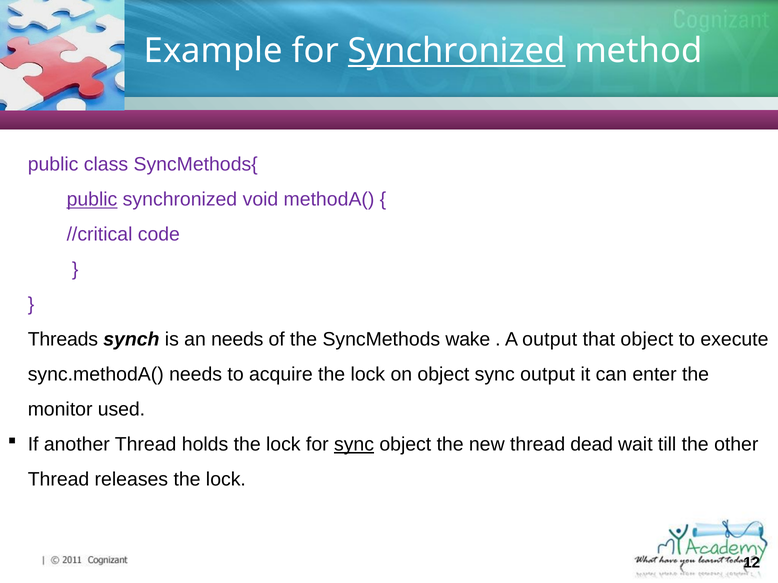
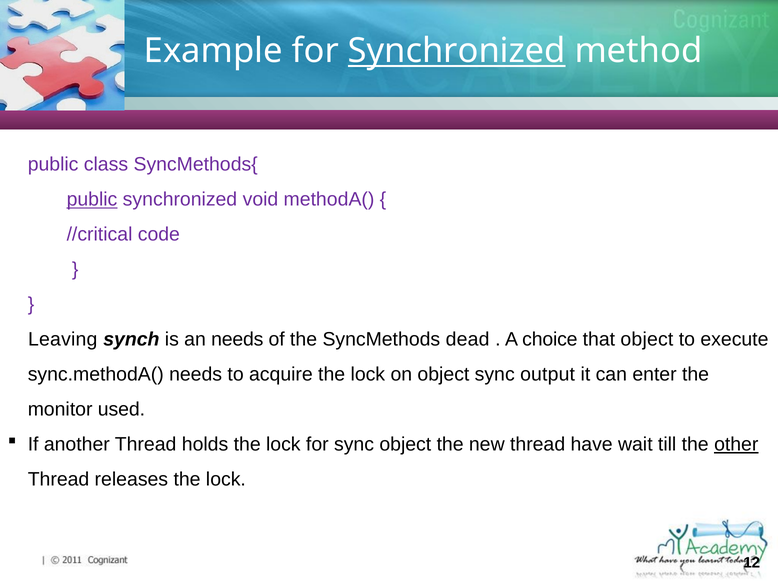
Threads: Threads -> Leaving (63, 340)
wake: wake -> dead (468, 340)
A output: output -> choice (550, 340)
sync underline: present -> none (354, 445)
dead: dead -> have (592, 445)
other underline: none -> present (736, 445)
